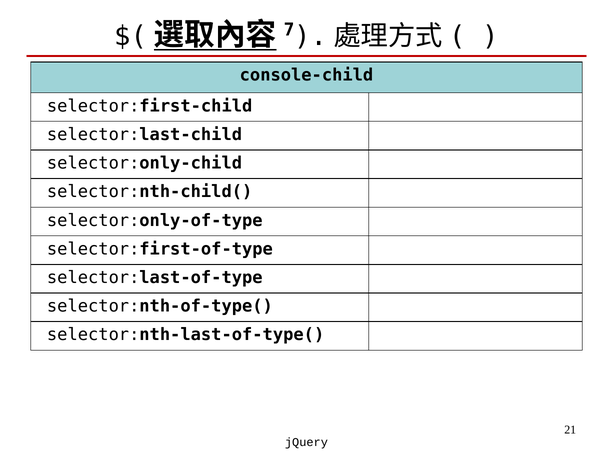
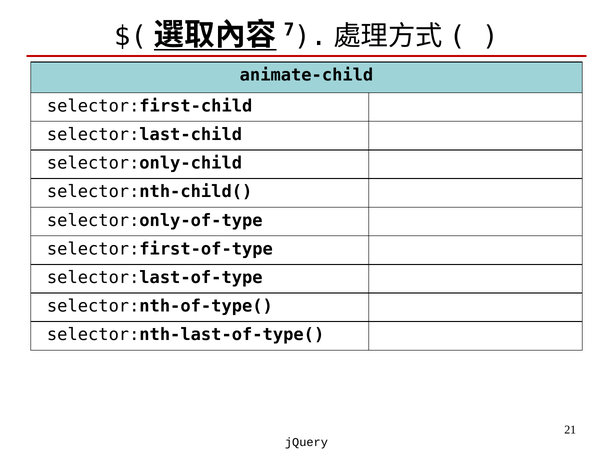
console-child: console-child -> animate-child (306, 75)
